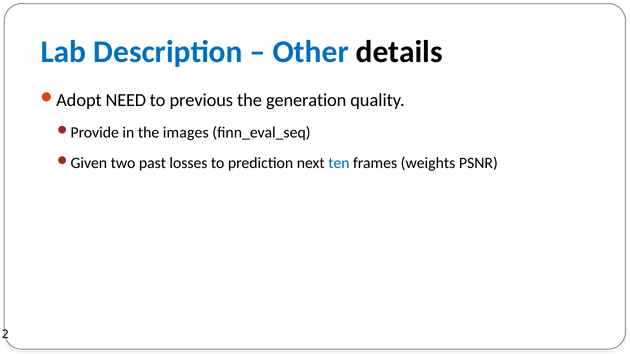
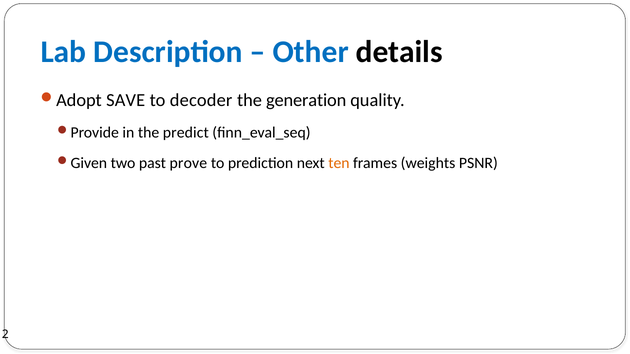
NEED: NEED -> SAVE (126, 100)
previous: previous -> decoder (201, 100)
images: images -> predict (186, 133)
losses: losses -> prove (188, 163)
ten colour: blue -> orange (339, 163)
